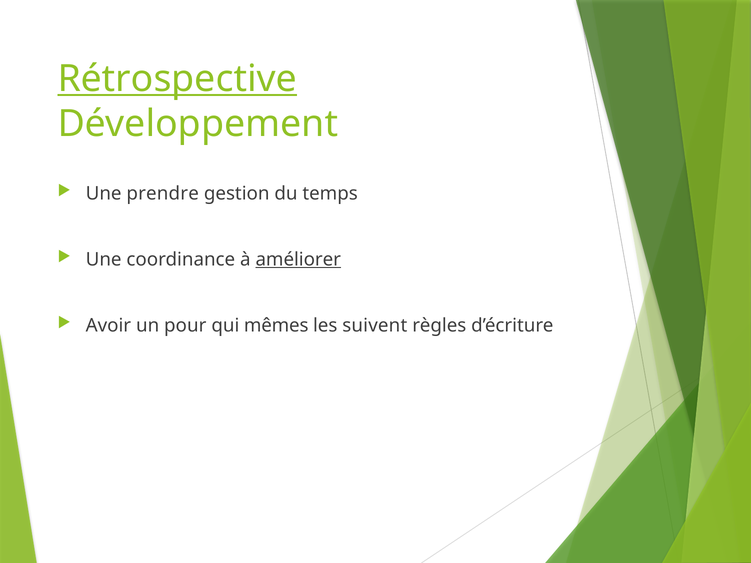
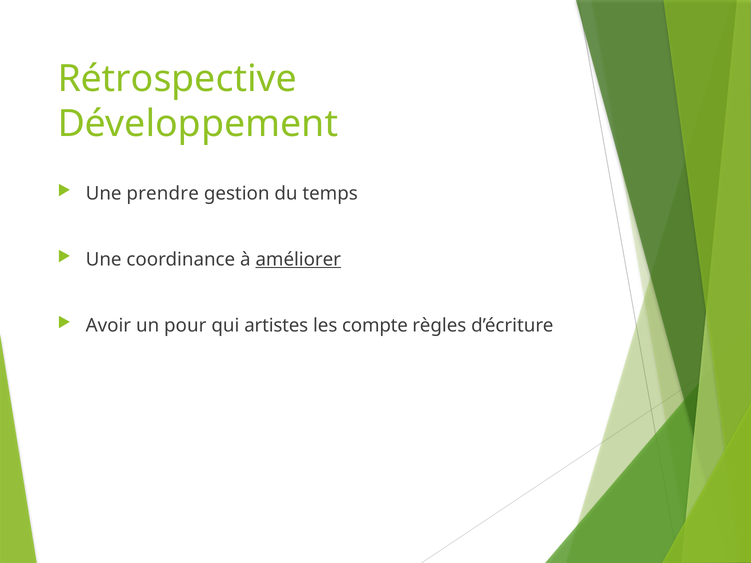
Rétrospective underline: present -> none (177, 79)
mêmes: mêmes -> artistes (276, 326)
suivent: suivent -> compte (375, 326)
